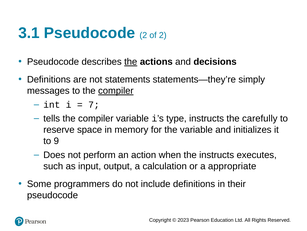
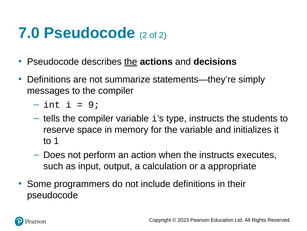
3.1: 3.1 -> 7.0 (29, 33)
statements: statements -> summarize (128, 79)
compiler underline: present -> none (116, 91)
7: 7 -> 9 (94, 104)
carefully: carefully -> students (260, 118)
9: 9 -> 1 (56, 141)
